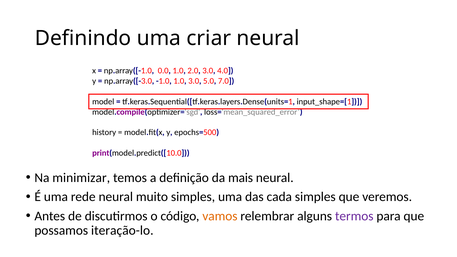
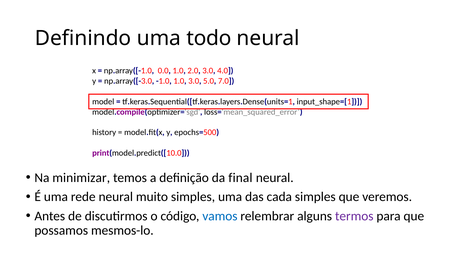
criar: criar -> todo (209, 38)
mais: mais -> final (240, 178)
vamos colour: orange -> blue (220, 216)
iteração-lo: iteração-lo -> mesmos-lo (122, 230)
